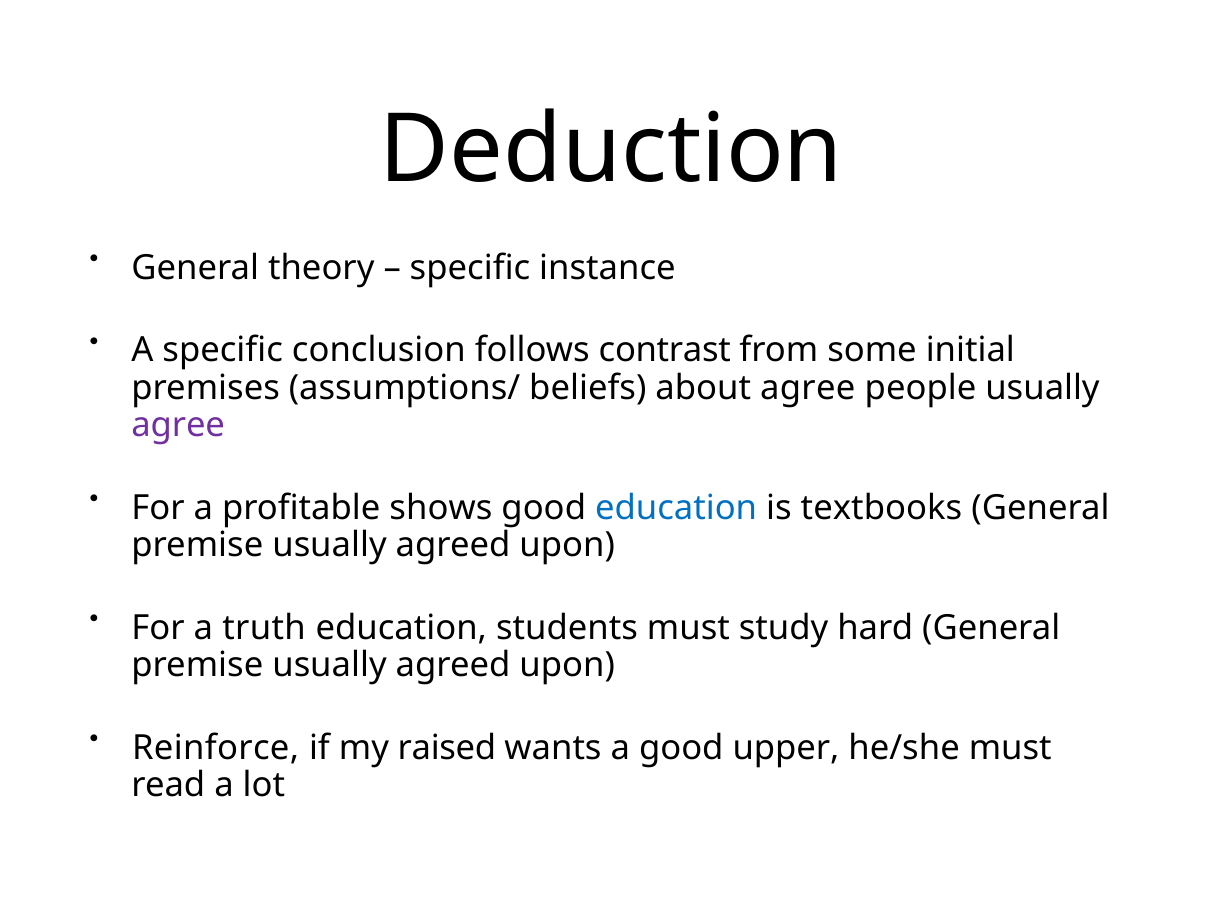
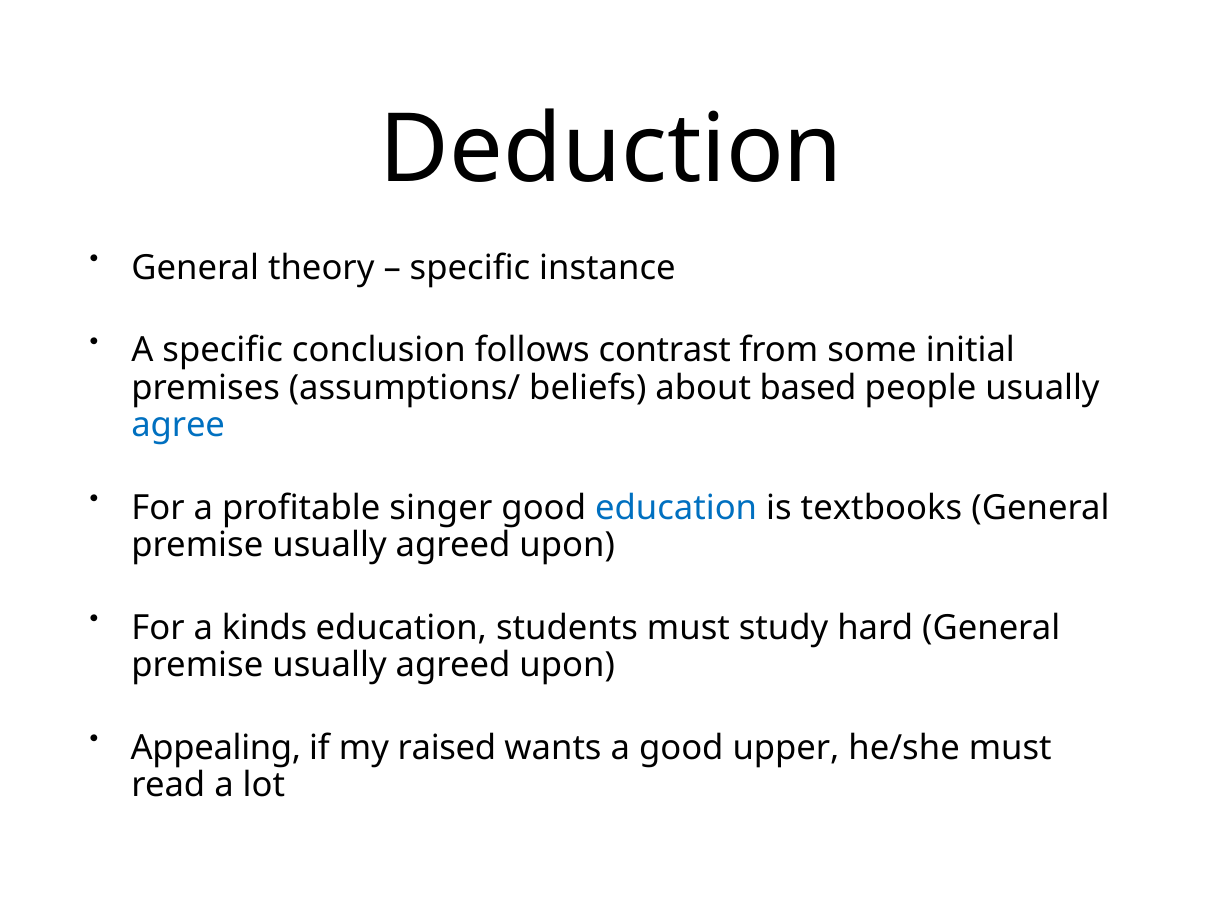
about agree: agree -> based (808, 388)
agree colour: purple -> blue (178, 425)
shows: shows -> singer (441, 508)
truth: truth -> kinds (264, 628)
Reinforce: Reinforce -> Appealing (216, 748)
